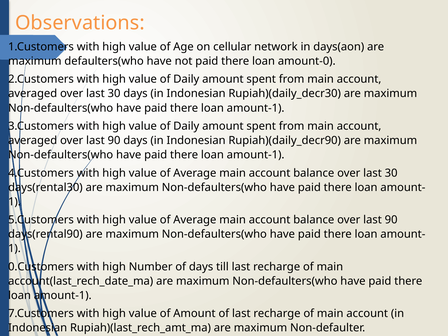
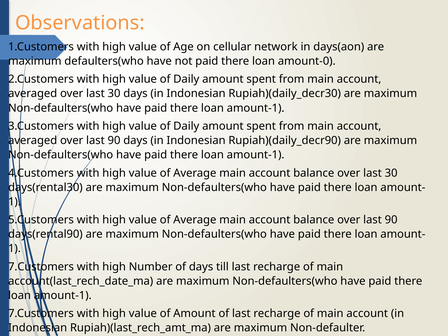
0.Customers: 0.Customers -> 7.Customers (41, 267)
